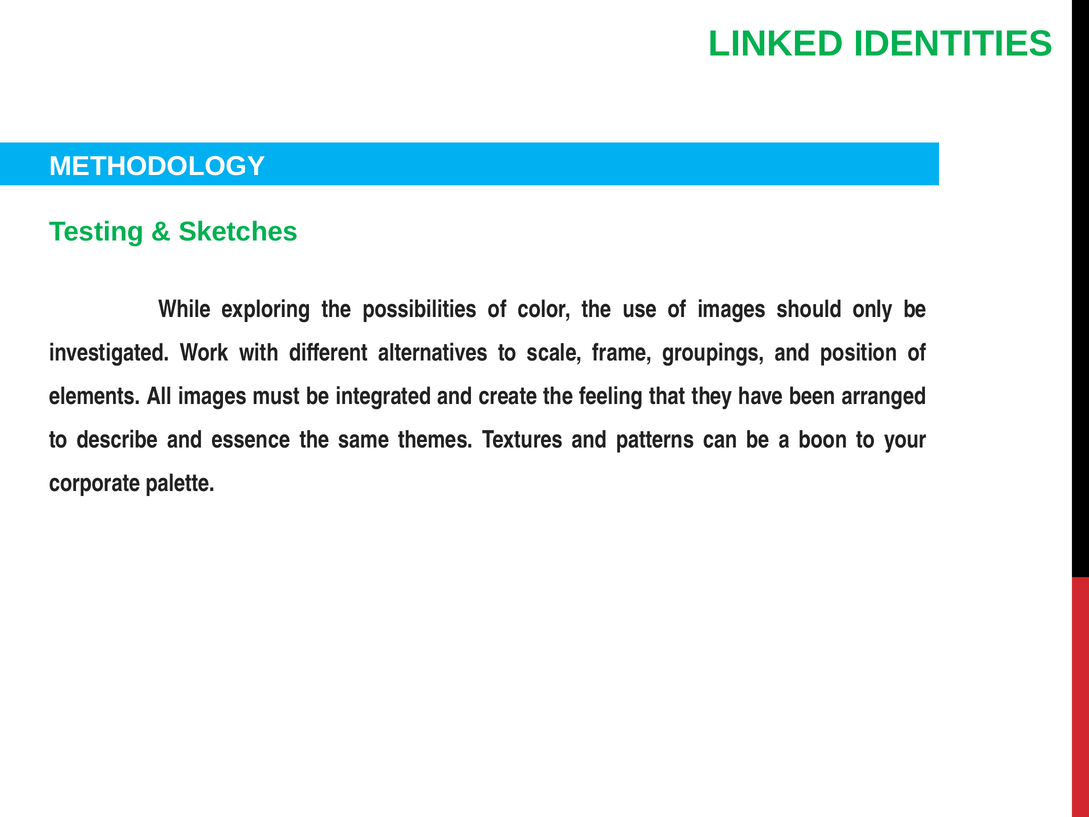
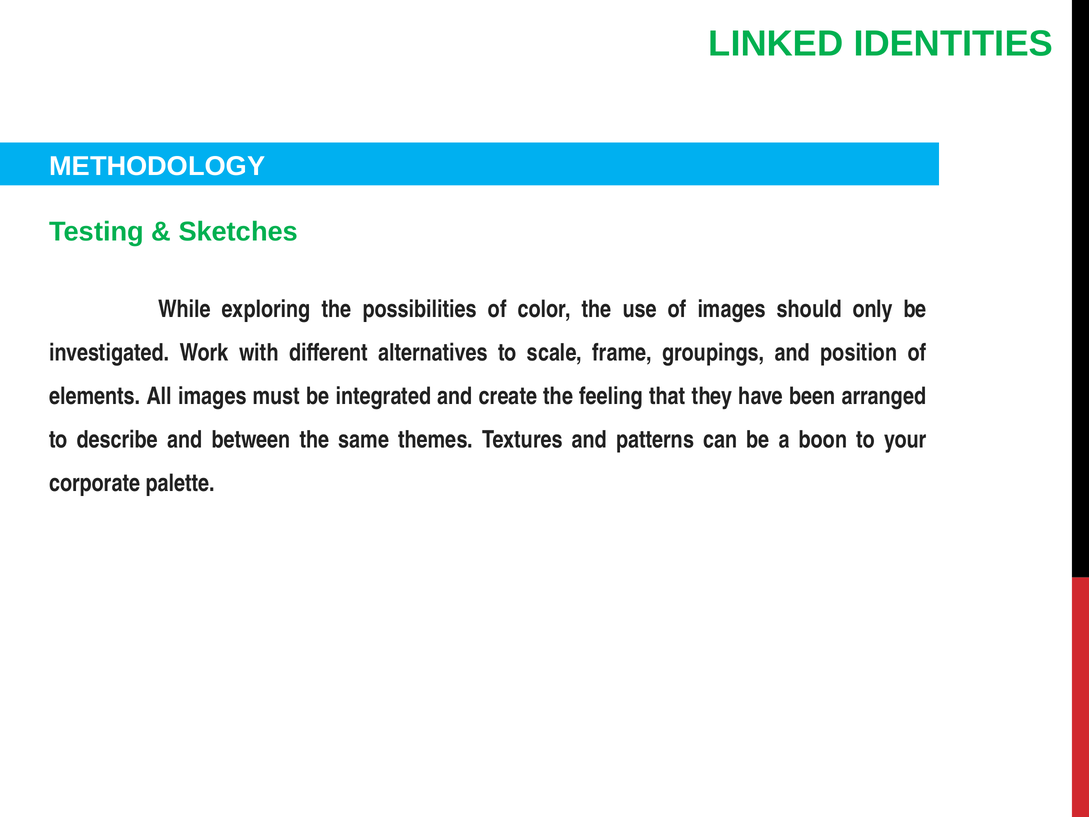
essence: essence -> between (251, 440)
